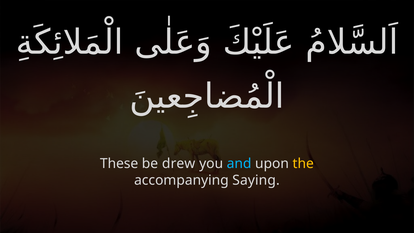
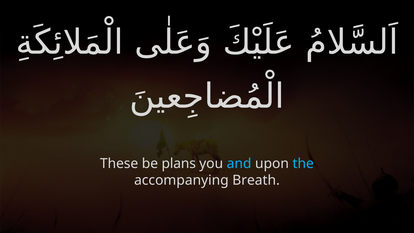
drew: drew -> plans (179, 163)
the colour: yellow -> light blue (303, 163)
Saying: Saying -> Breath (256, 180)
